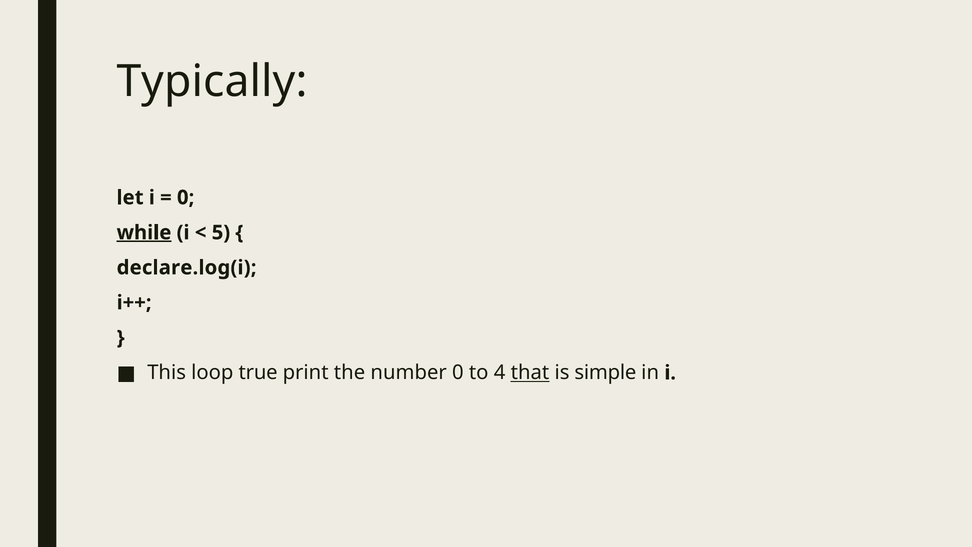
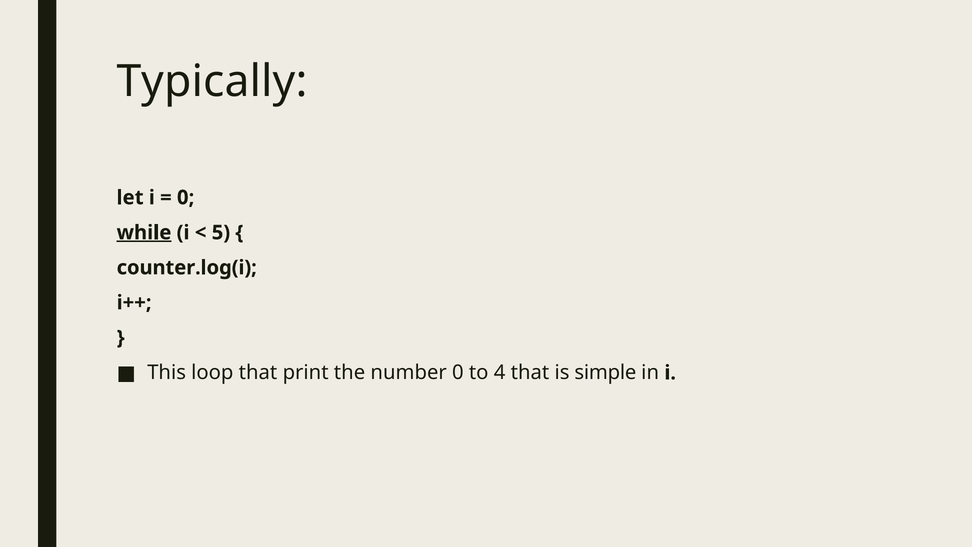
declare.log(i: declare.log(i -> counter.log(i (187, 268)
loop true: true -> that (258, 373)
that underline: present -> none (530, 373)
